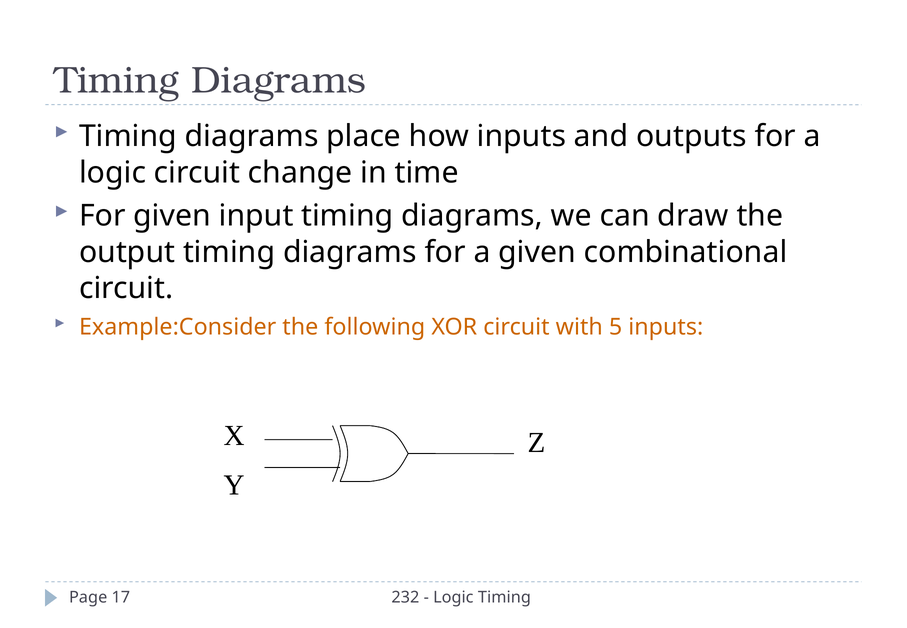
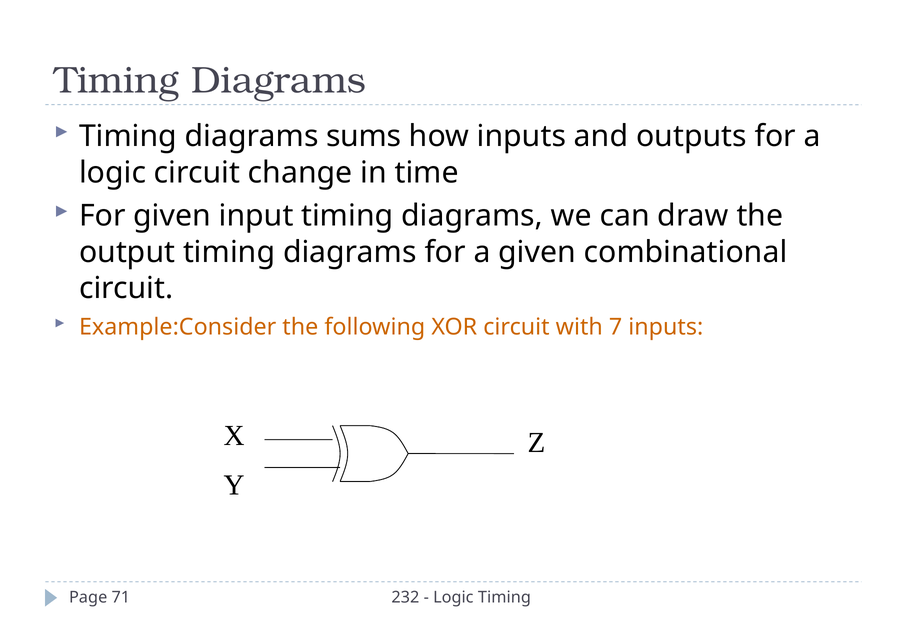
place: place -> sums (364, 136)
5: 5 -> 7 (616, 327)
17: 17 -> 71 (121, 597)
